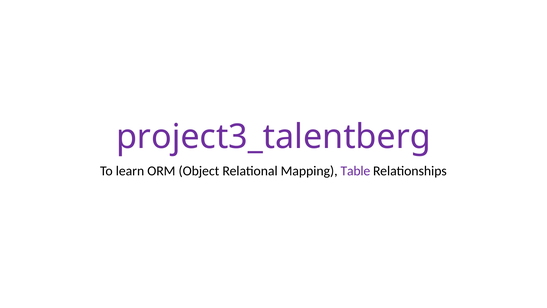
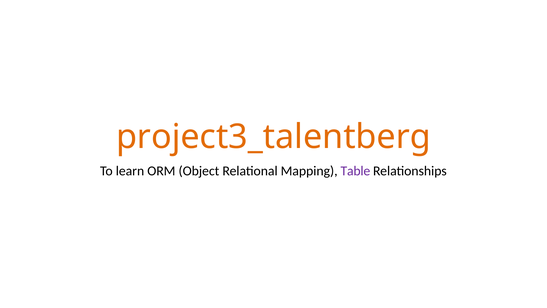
project3_talentberg colour: purple -> orange (273, 137)
